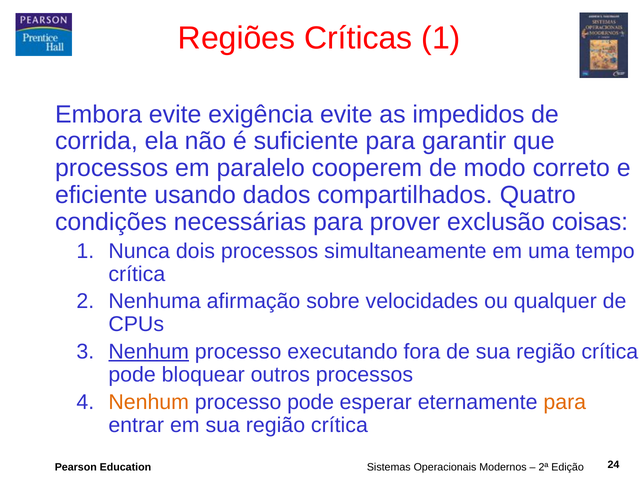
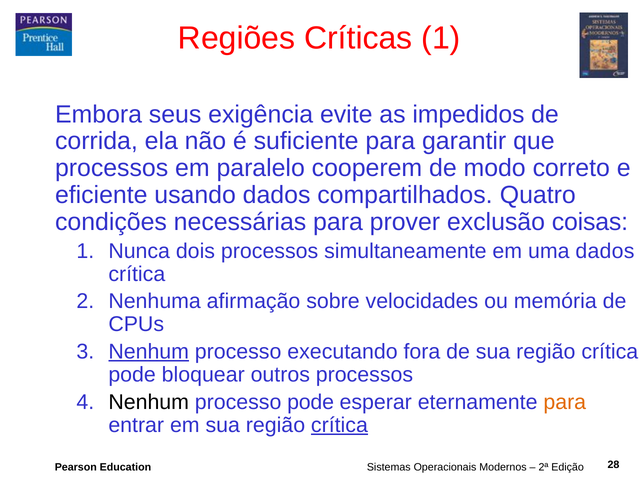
Embora evite: evite -> seus (175, 114)
uma tempo: tempo -> dados (605, 251)
qualquer: qualquer -> memória (555, 301)
Nenhum colour: orange -> black (149, 402)
crítica underline: none -> present (339, 425)
24: 24 -> 28 (613, 465)
